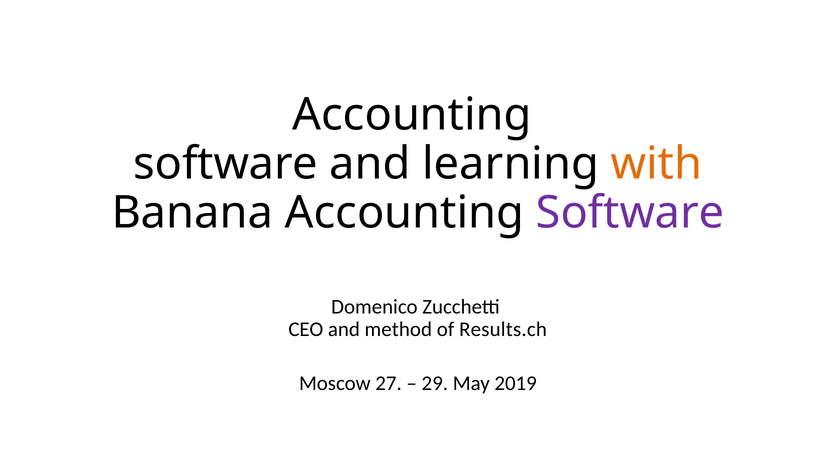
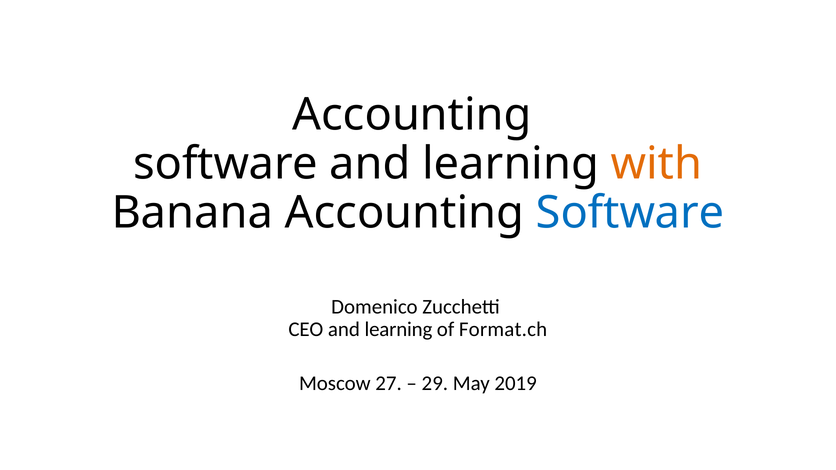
Software colour: purple -> blue (630, 213)
CEO and method: method -> learning (398, 330)
Results.ch: Results.ch -> Format.ch (503, 330)
